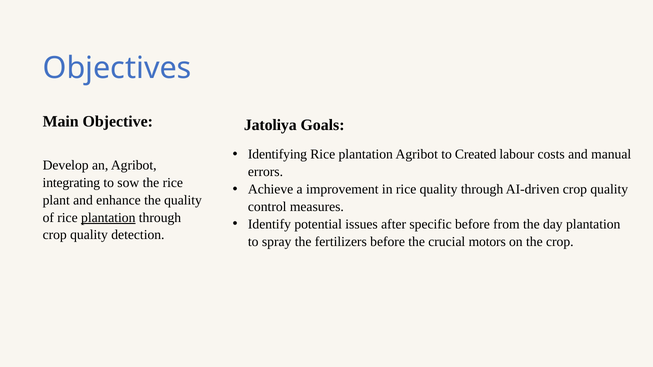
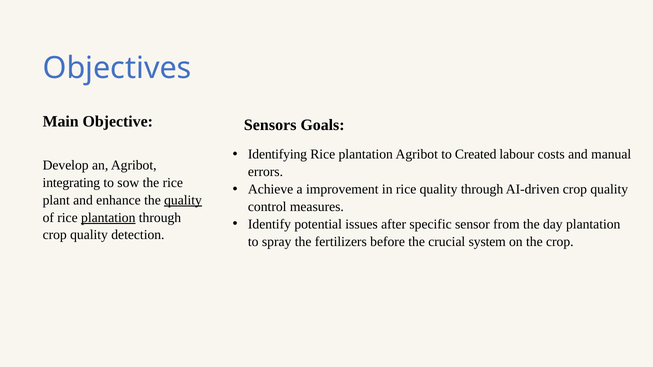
Jatoliya: Jatoliya -> Sensors (270, 125)
quality underline: none -> present (183, 200)
specific before: before -> sensor (472, 224)
motors: motors -> system (487, 242)
